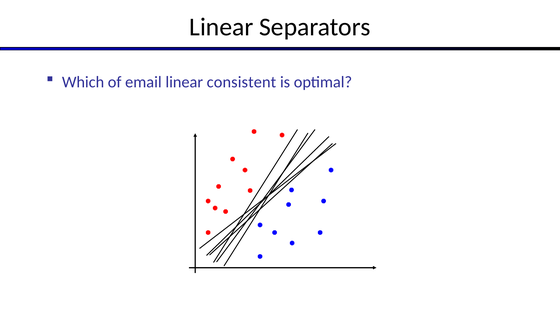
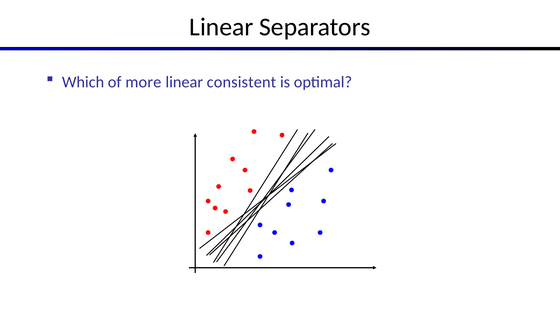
email: email -> more (143, 82)
